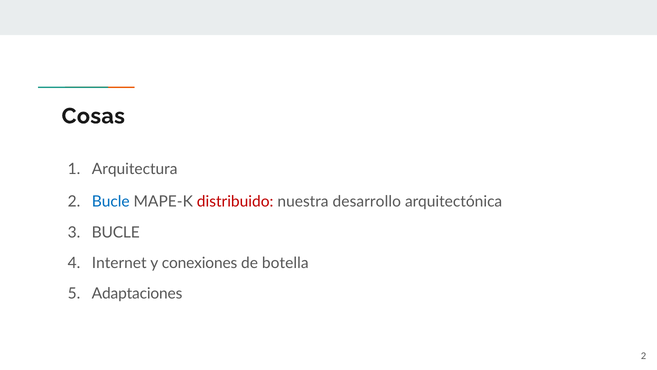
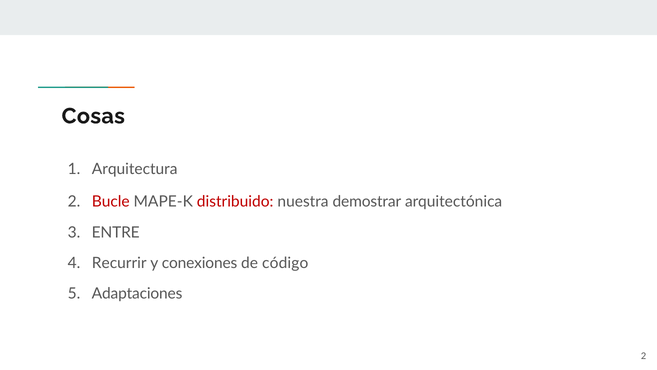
Bucle colour: blue -> red (111, 202)
desarrollo: desarrollo -> demostrar (367, 202)
BUCLE: BUCLE -> ENTRE (116, 232)
Internet: Internet -> Recurrir (119, 263)
botella: botella -> código (285, 263)
